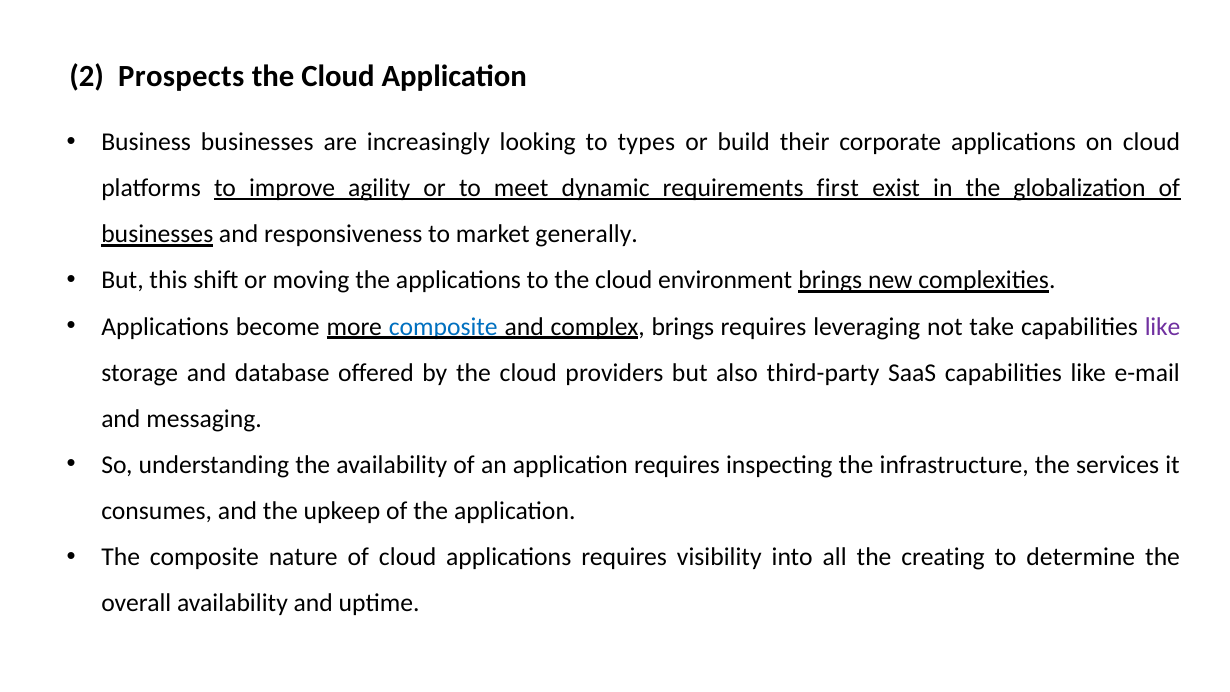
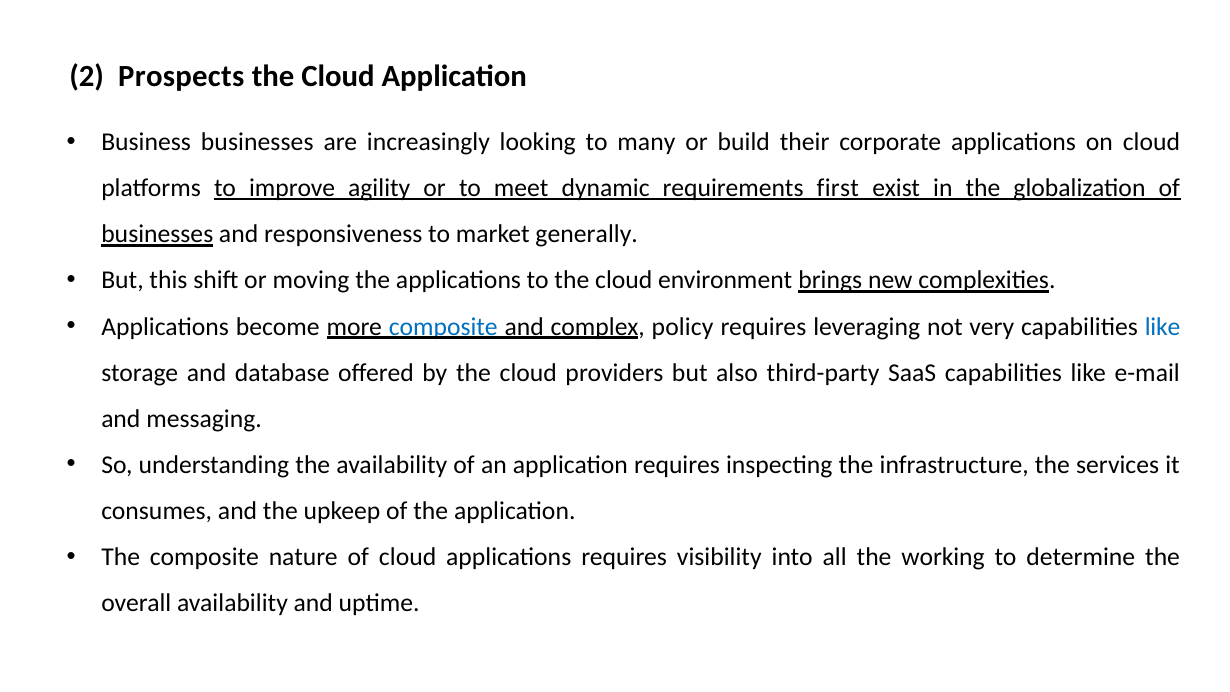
types: types -> many (646, 142)
complex brings: brings -> policy (683, 327)
take: take -> very (992, 327)
like colour: purple -> blue (1163, 327)
creating: creating -> working (943, 557)
